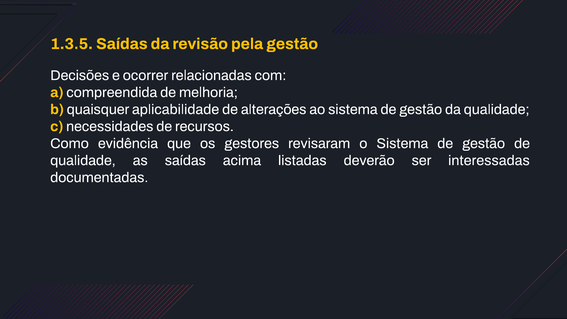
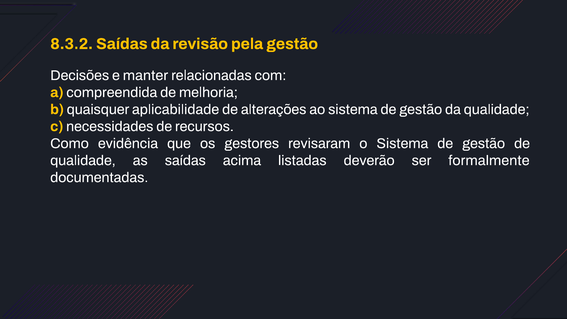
1.3.5: 1.3.5 -> 8.3.2 (72, 44)
ocorrer: ocorrer -> manter (145, 75)
interessadas: interessadas -> formalmente (489, 160)
